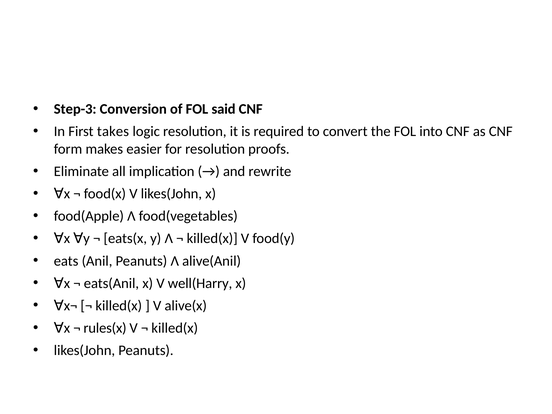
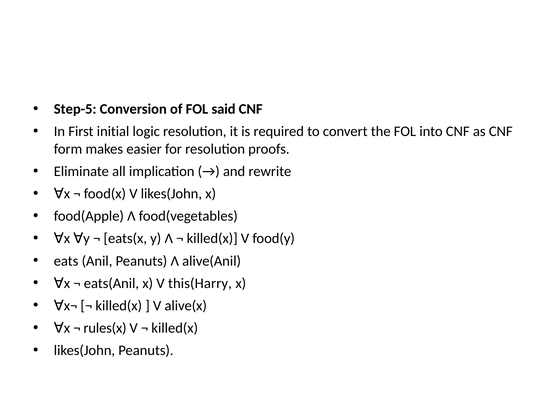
Step-3: Step-3 -> Step-5 (75, 109)
takes: takes -> initial (113, 131)
well(Harry: well(Harry -> this(Harry (200, 283)
